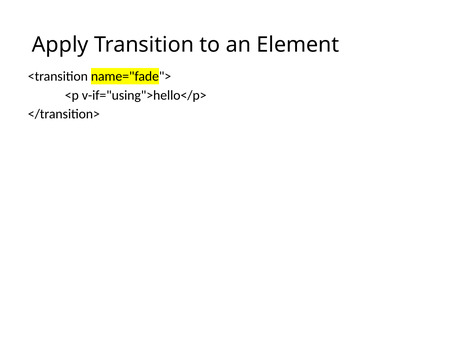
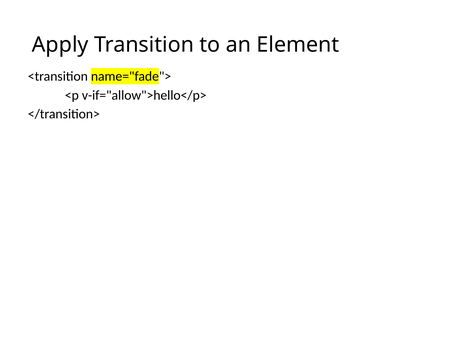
v-if="using">hello</p>: v-if="using">hello</p> -> v-if="allow">hello</p> (144, 95)
